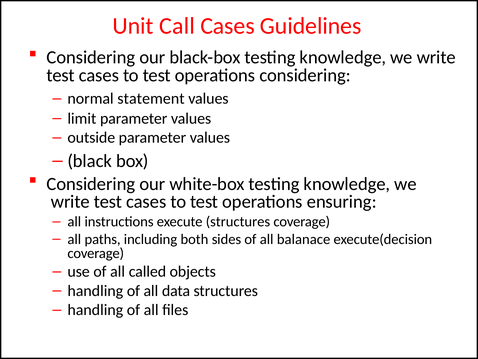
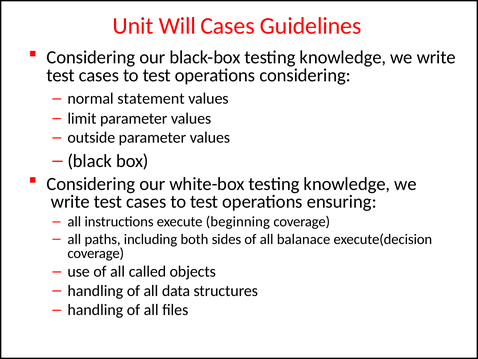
Call: Call -> Will (177, 26)
execute structures: structures -> beginning (238, 221)
